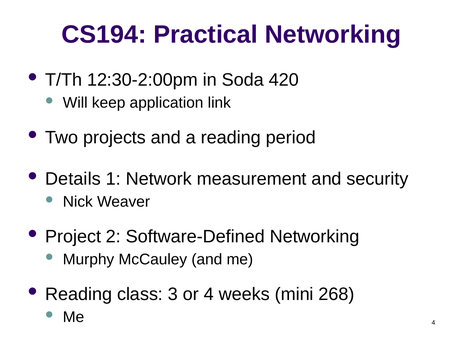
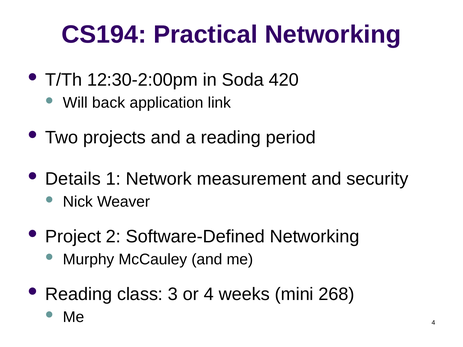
keep: keep -> back (109, 103)
